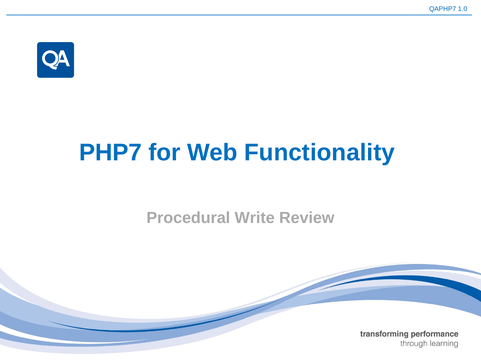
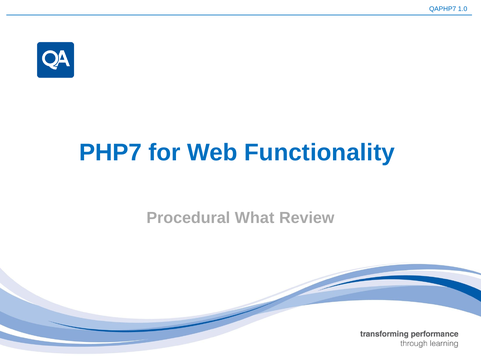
Write: Write -> What (255, 218)
